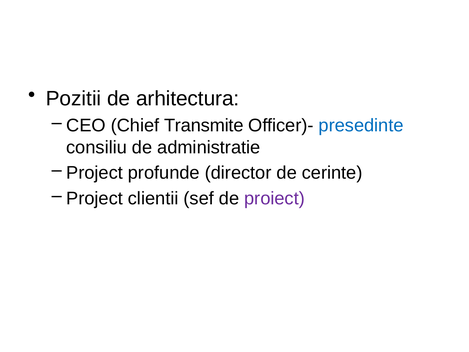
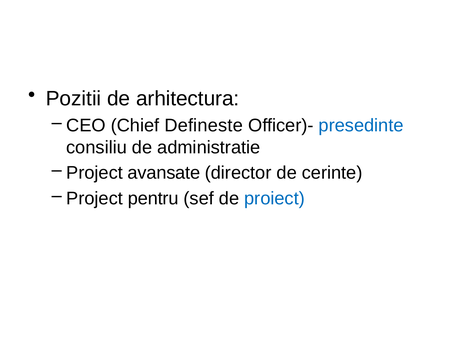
Transmite: Transmite -> Defineste (204, 125)
profunde: profunde -> avansate (164, 173)
clientii: clientii -> pentru (153, 198)
proiect colour: purple -> blue (275, 198)
